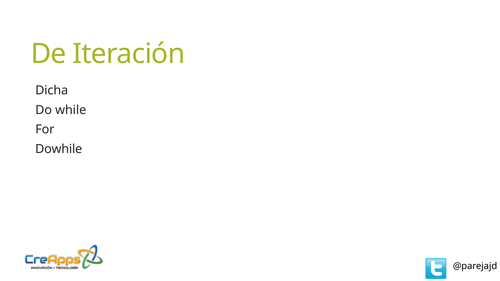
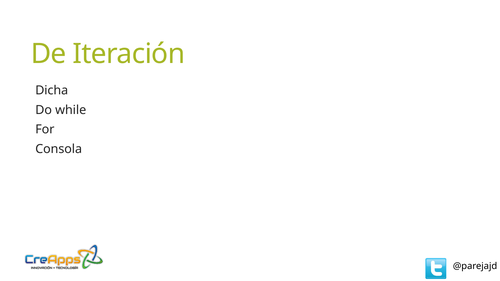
Dowhile: Dowhile -> Consola (59, 149)
